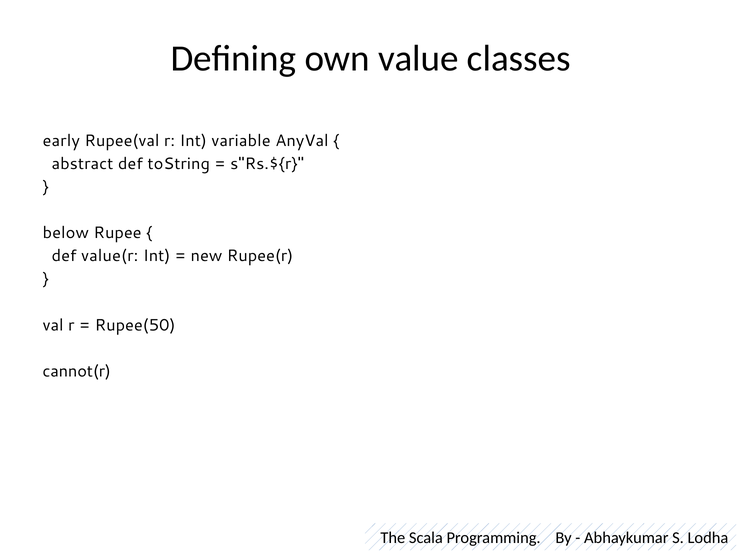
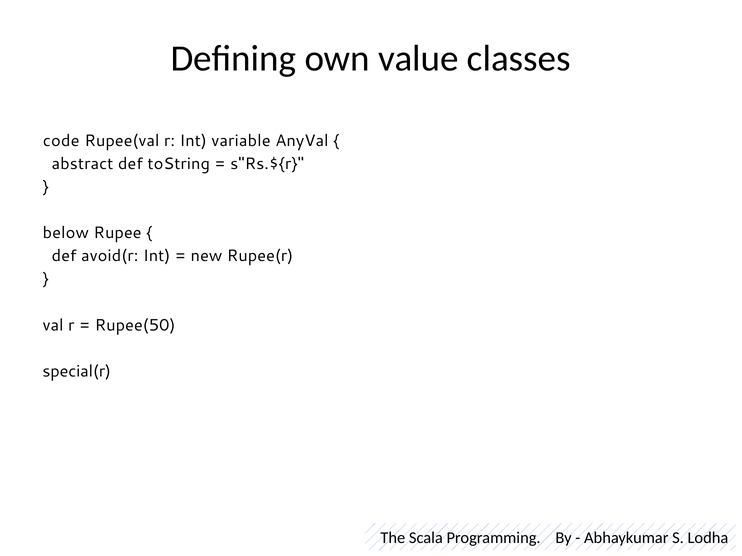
early: early -> code (61, 141)
value(r: value(r -> avoid(r (110, 256)
cannot(r: cannot(r -> special(r (77, 372)
